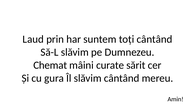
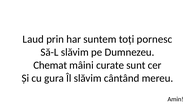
toți cântând: cântând -> pornesc (154, 39)
sărit: sărit -> sunt (136, 65)
